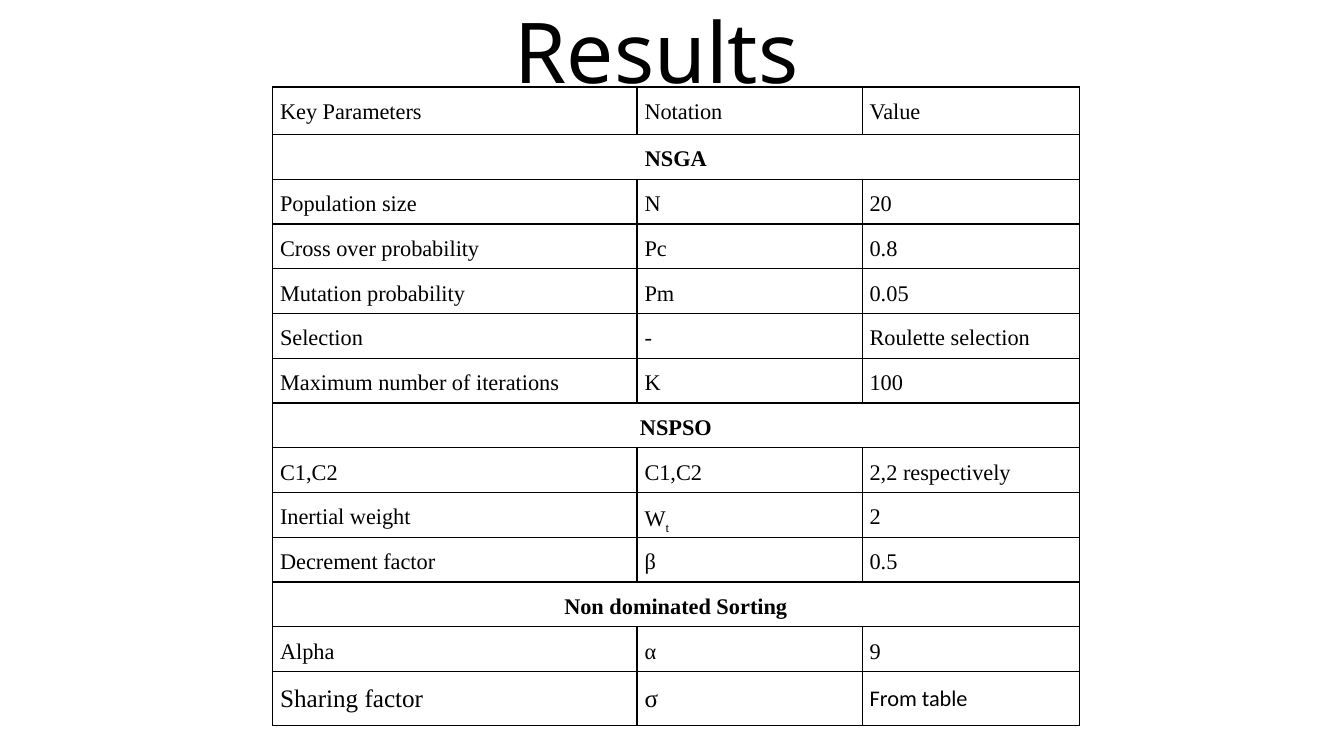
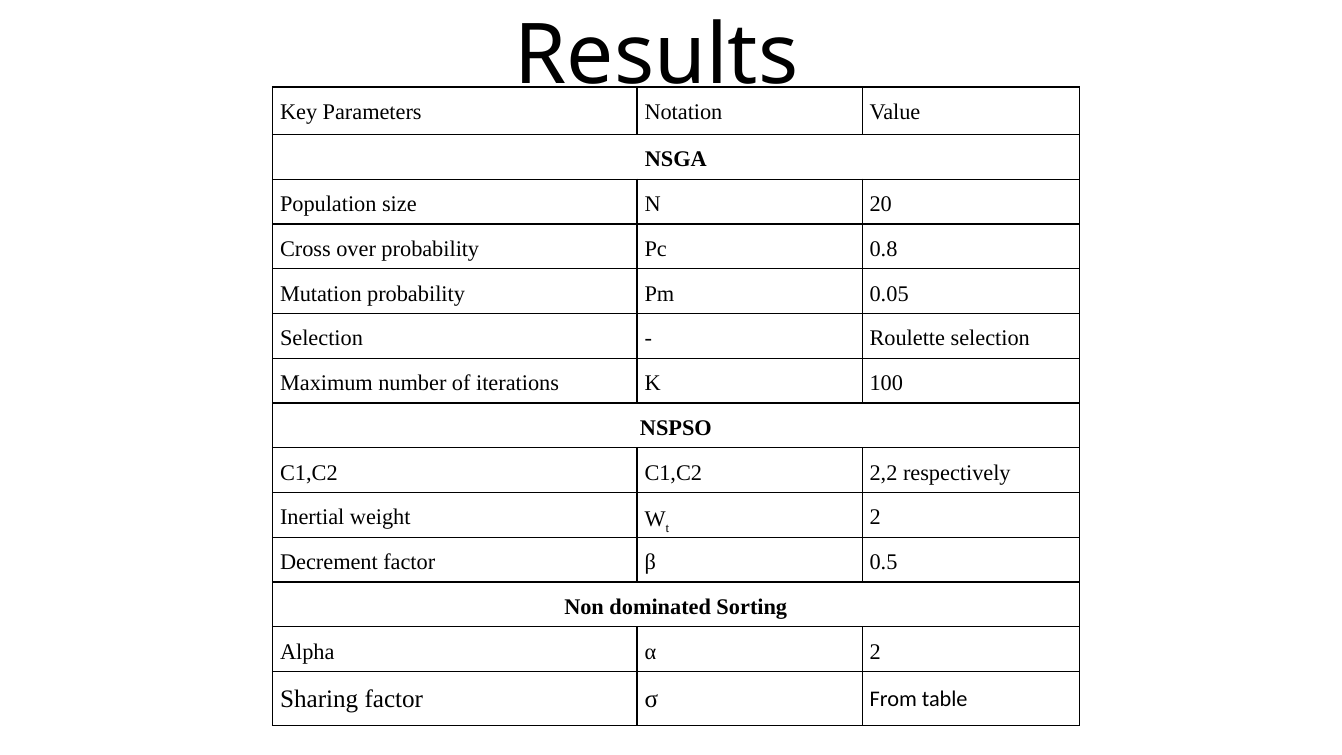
α 9: 9 -> 2 (875, 652)
